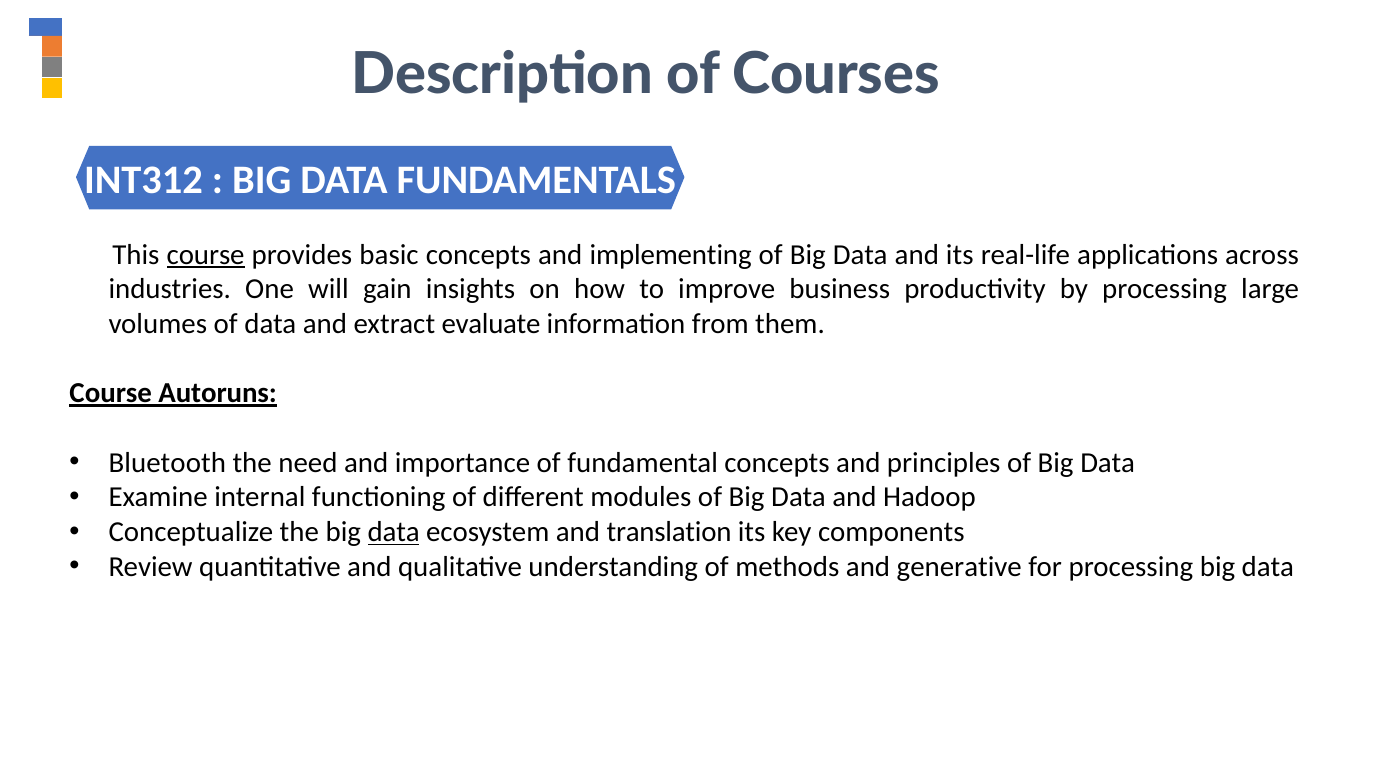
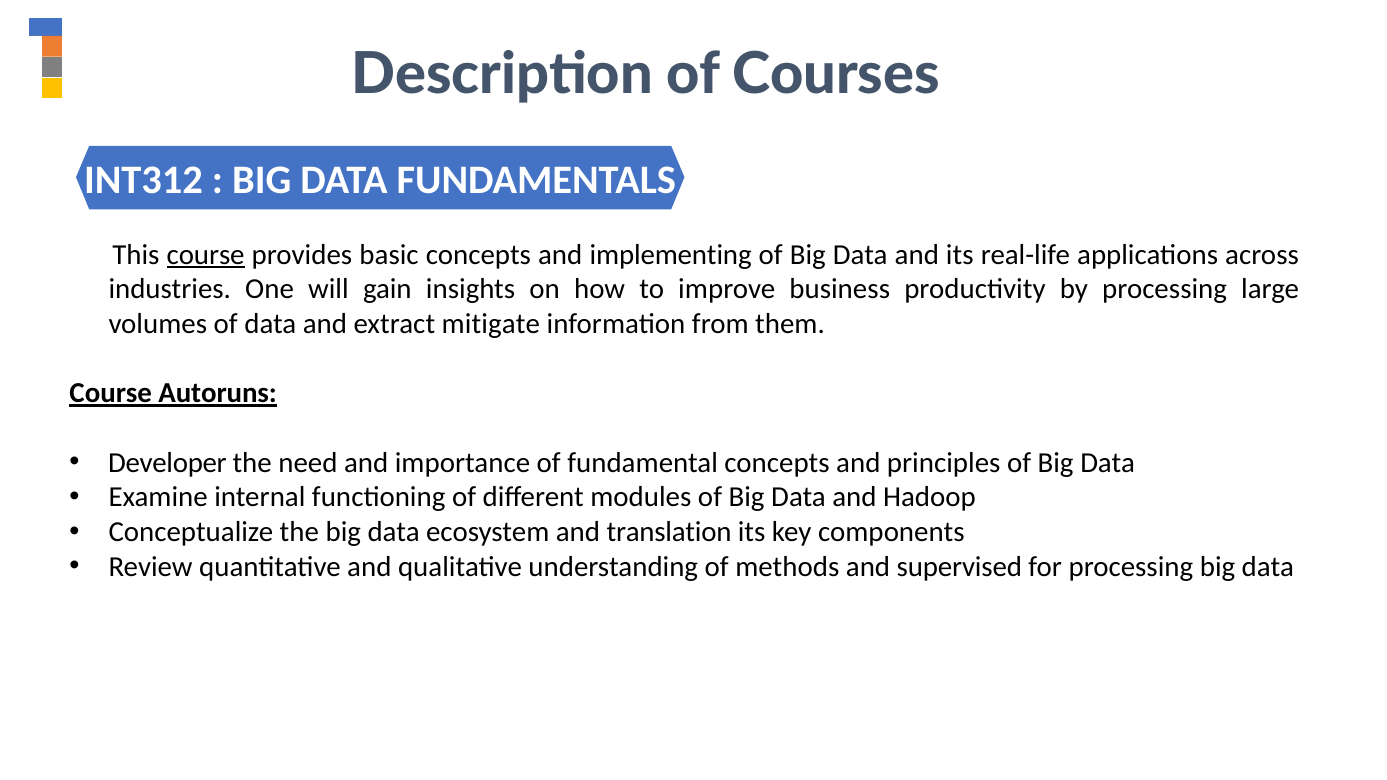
evaluate: evaluate -> mitigate (491, 324)
Bluetooth: Bluetooth -> Developer (167, 463)
data underline: present -> none (394, 532)
generative: generative -> supervised (959, 567)
